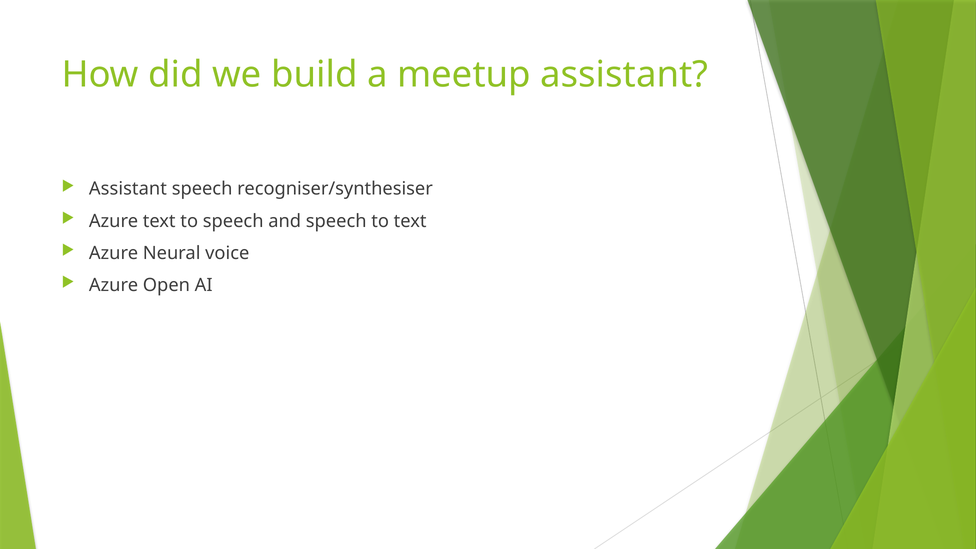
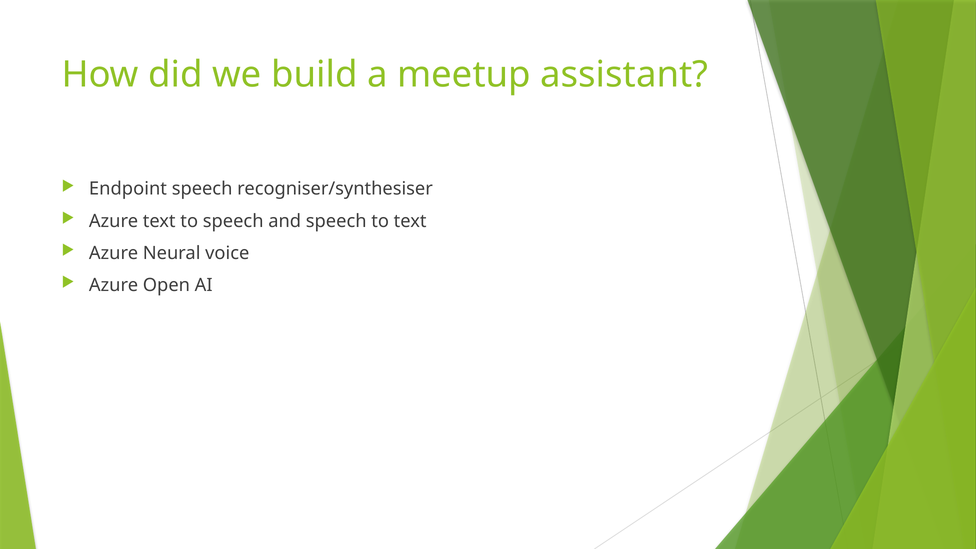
Assistant: Assistant -> Endpoint (128, 189)
